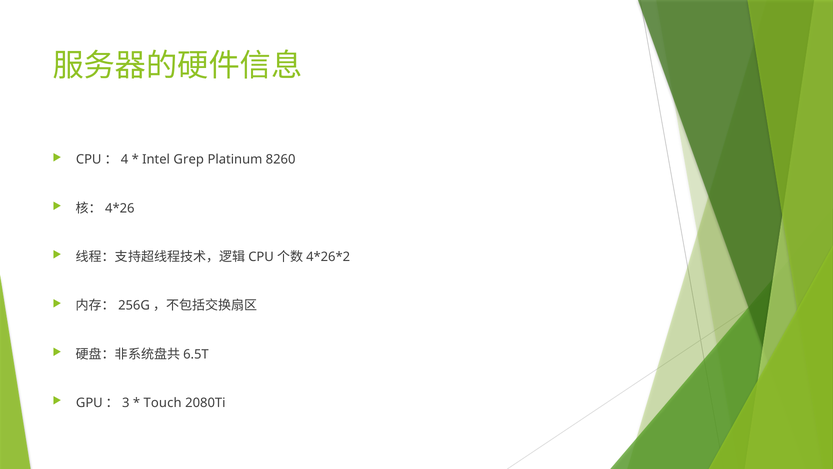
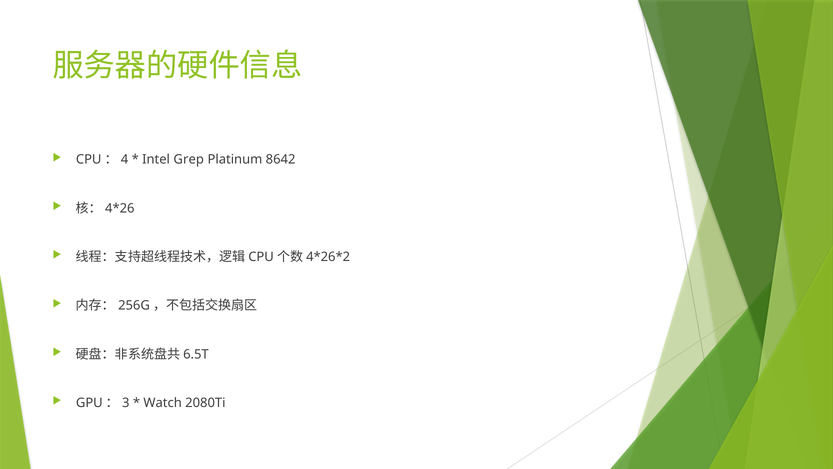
8260: 8260 -> 8642 (281, 159)
Touch: Touch -> Watch (163, 402)
